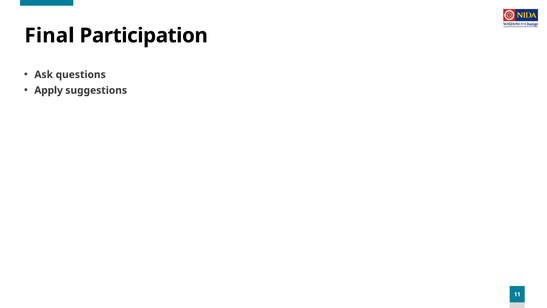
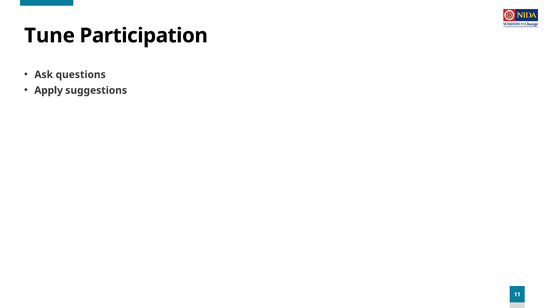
Final: Final -> Tune (50, 36)
